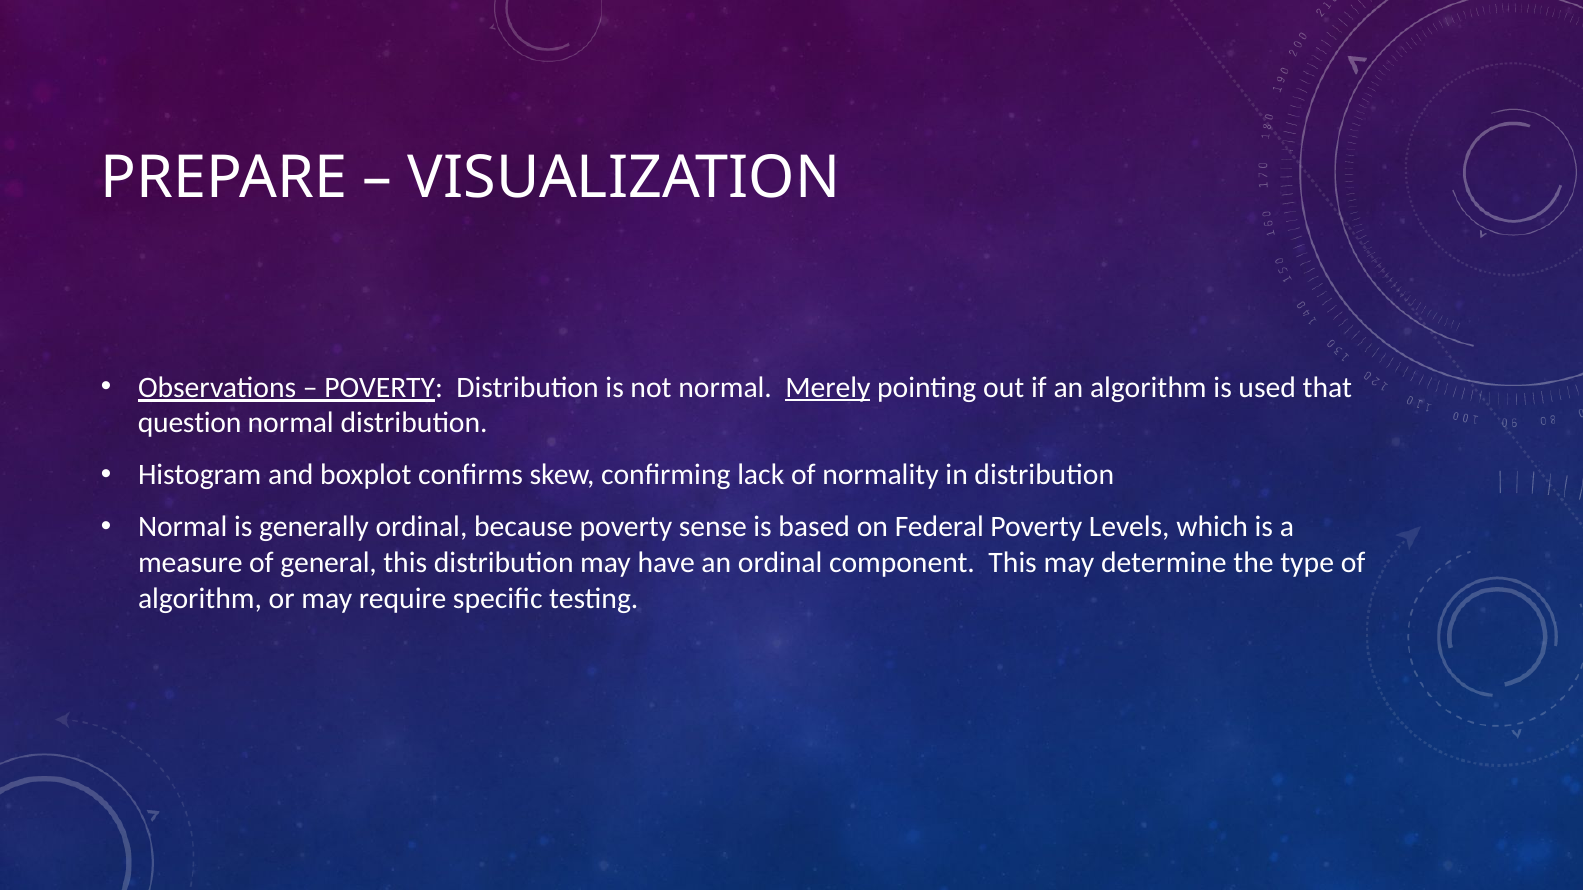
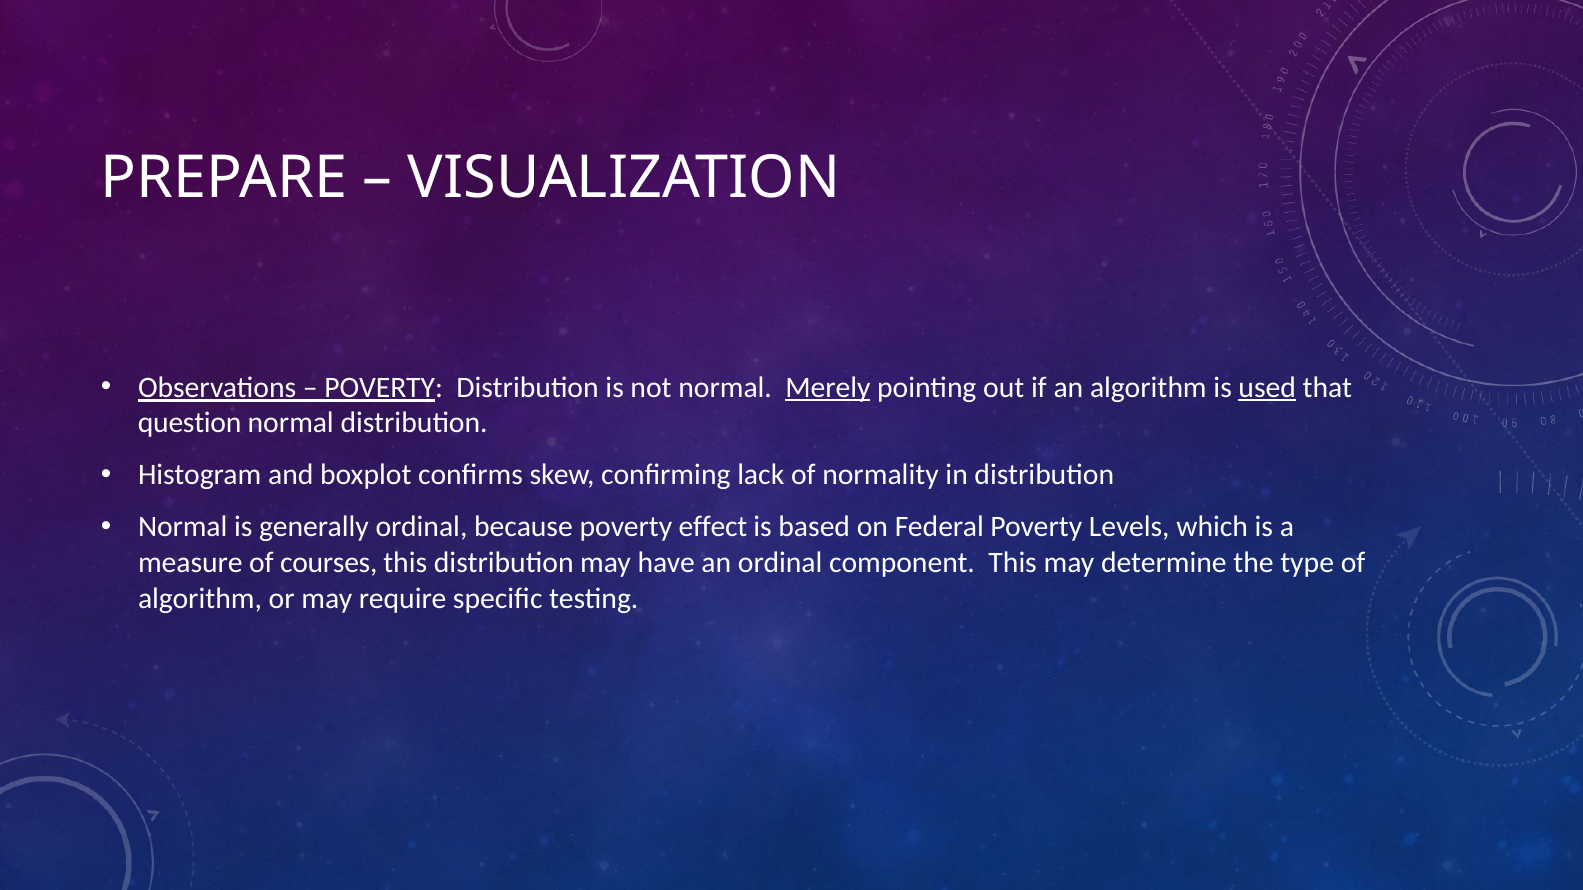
used underline: none -> present (1267, 387)
sense: sense -> effect (713, 527)
general: general -> courses (329, 563)
